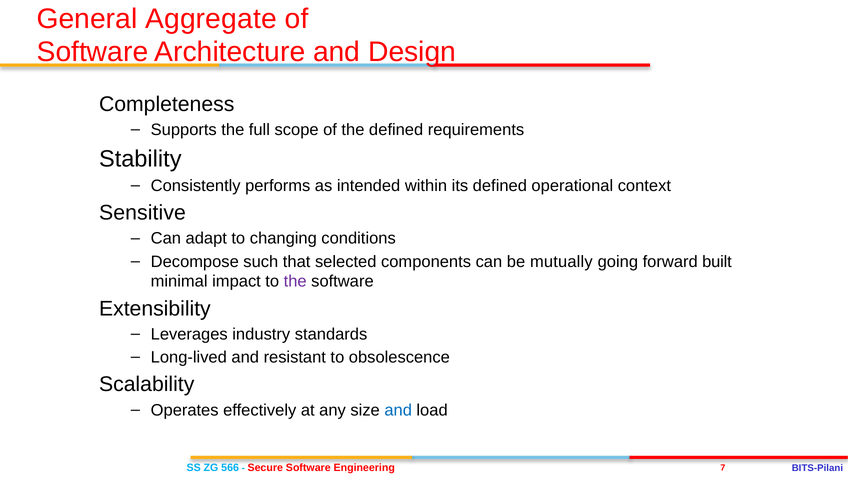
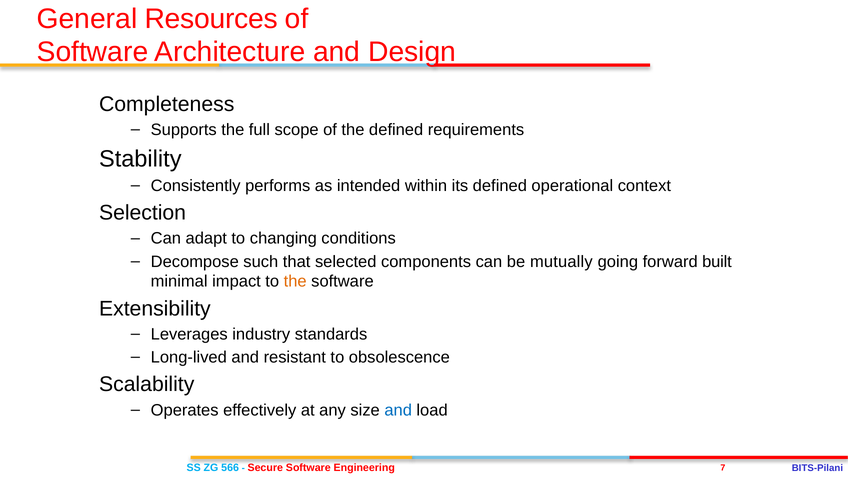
Aggregate: Aggregate -> Resources (211, 19)
Sensitive: Sensitive -> Selection (143, 213)
the colour: purple -> orange (295, 281)
